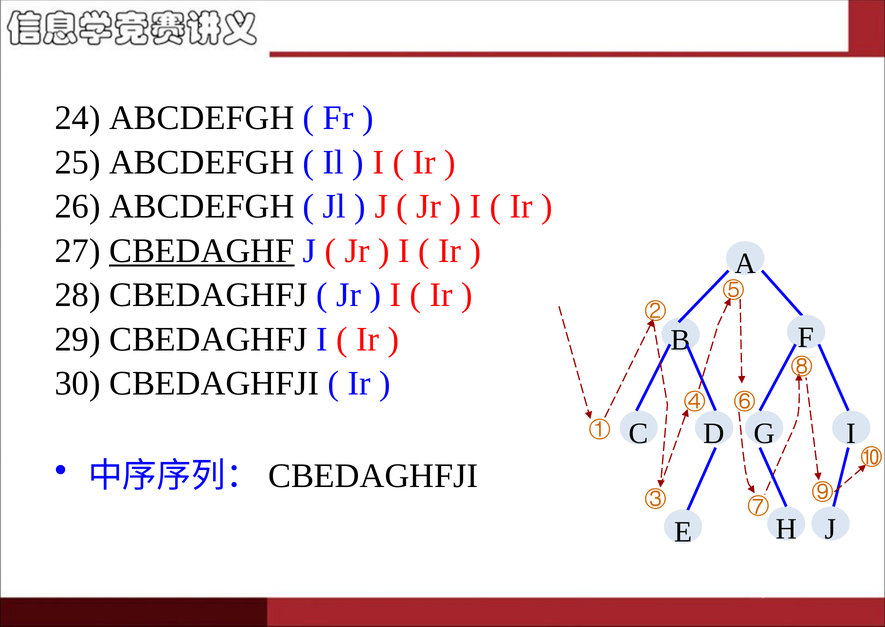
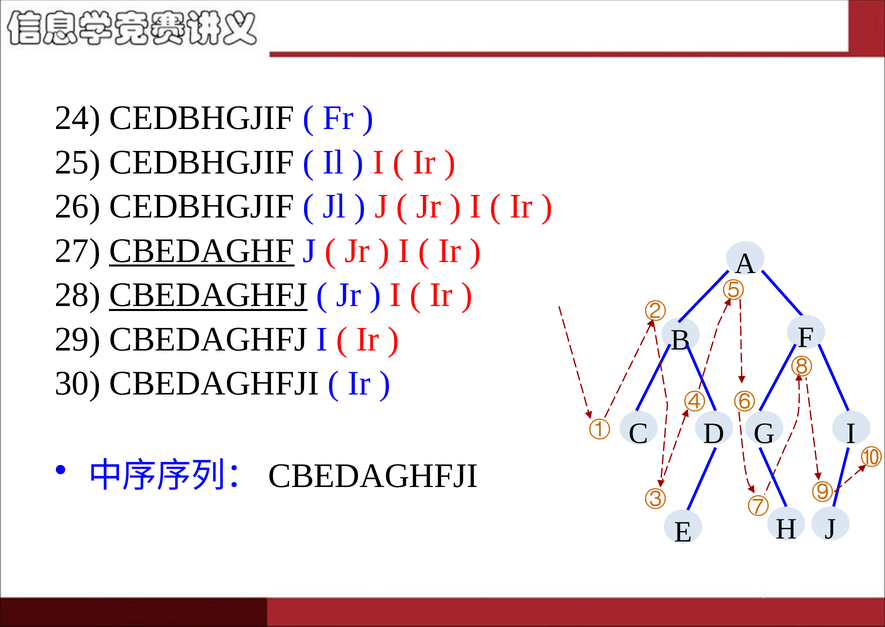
24 ABCDEFGH: ABCDEFGH -> CEDBHGJIF (202, 118)
25 ABCDEFGH: ABCDEFGH -> CEDBHGJIF (202, 162)
26 ABCDEFGH: ABCDEFGH -> CEDBHGJIF (202, 207)
CBEDAGHFJ underline: none -> present (208, 295)
